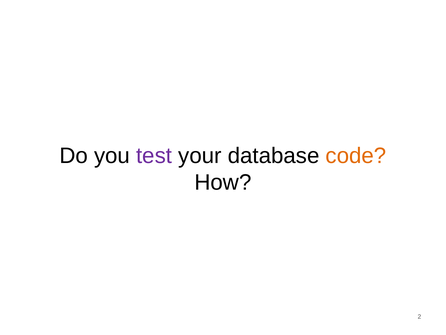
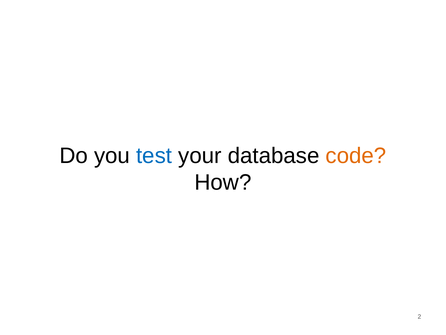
test colour: purple -> blue (154, 155)
